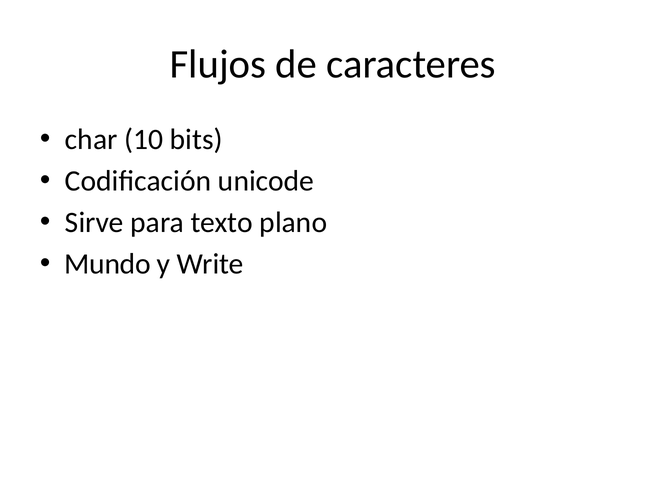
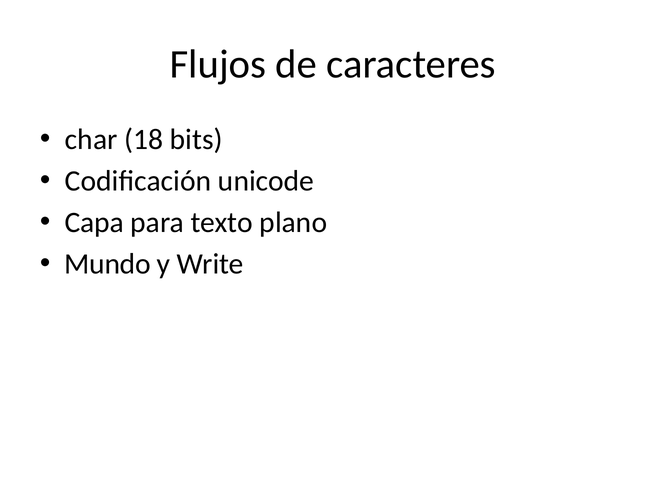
10: 10 -> 18 (144, 140)
Sirve: Sirve -> Capa (94, 223)
